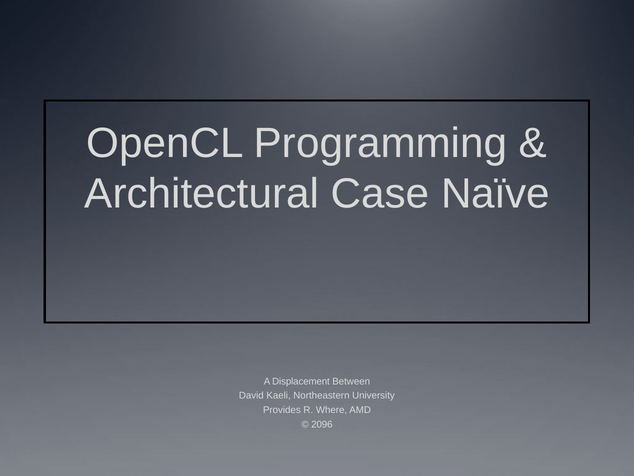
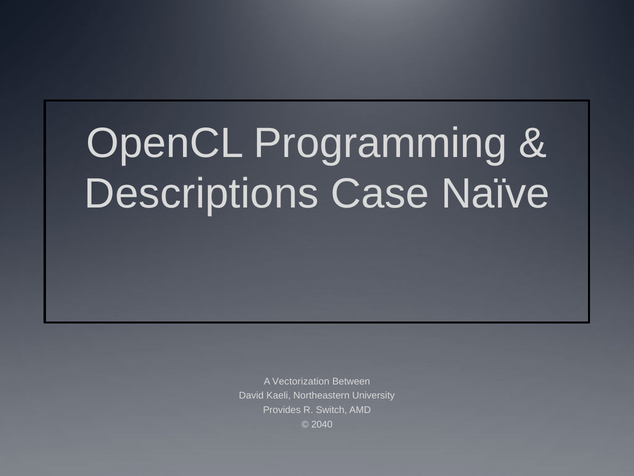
Architectural: Architectural -> Descriptions (202, 194)
Displacement: Displacement -> Vectorization (301, 381)
Where: Where -> Switch (332, 410)
2096: 2096 -> 2040 (322, 424)
